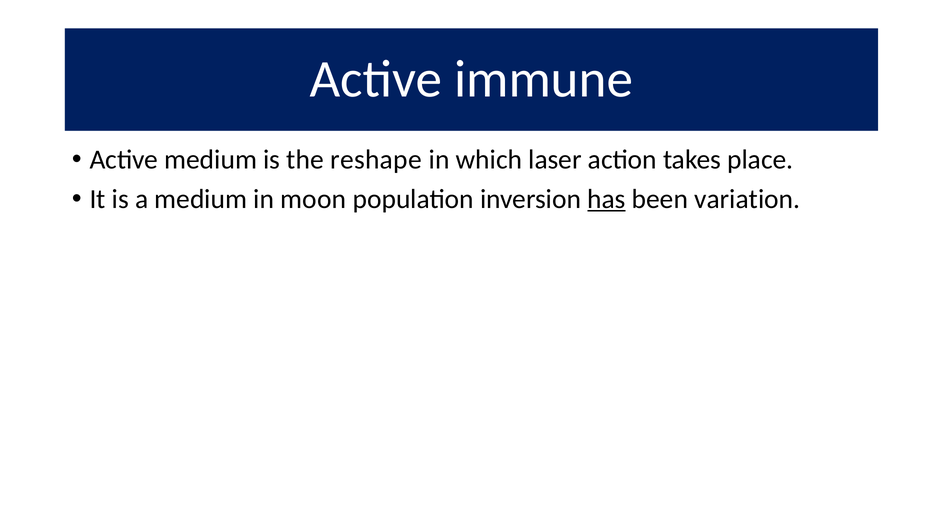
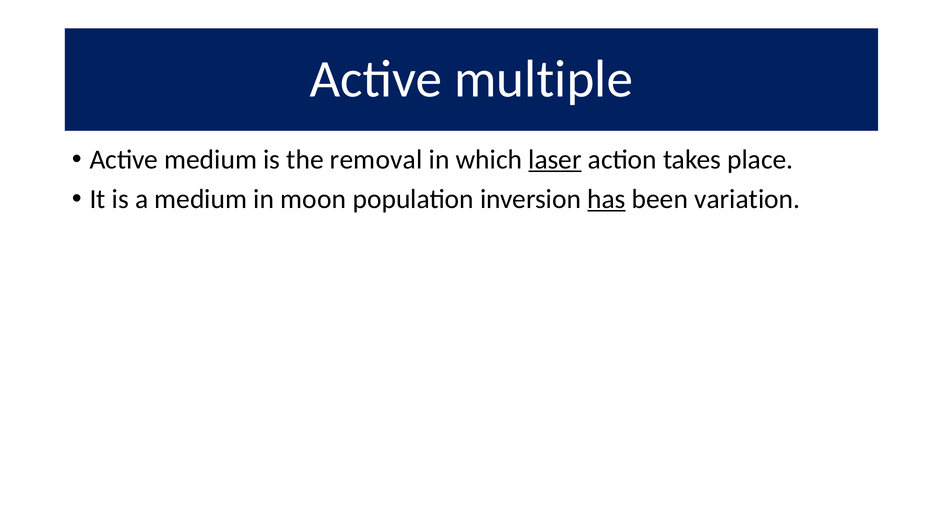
immune: immune -> multiple (544, 79)
reshape: reshape -> removal (376, 159)
laser underline: none -> present (555, 159)
